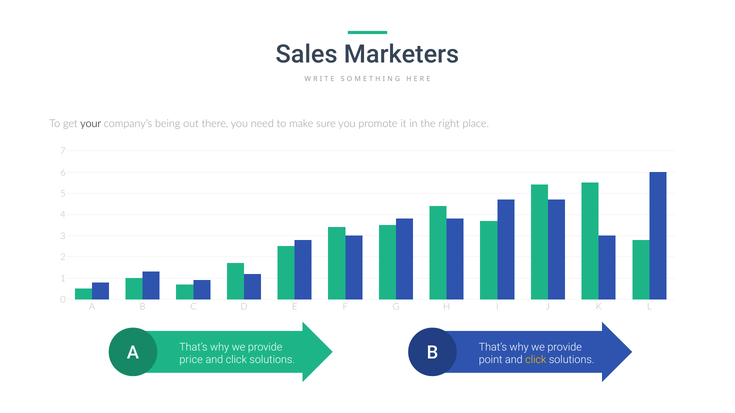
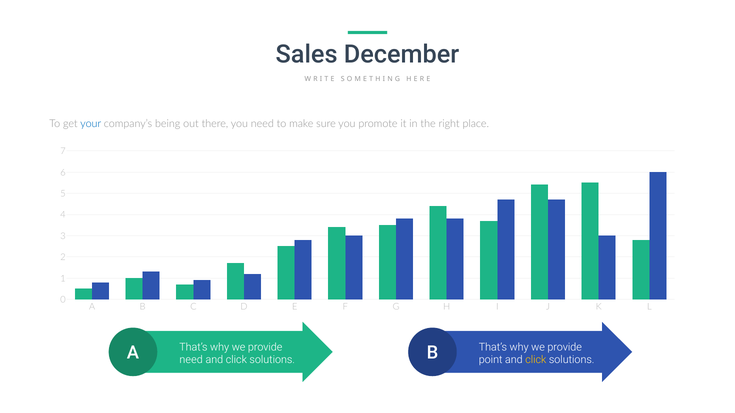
Marketers: Marketers -> December (401, 55)
your colour: black -> blue (91, 124)
price: price -> need (191, 360)
